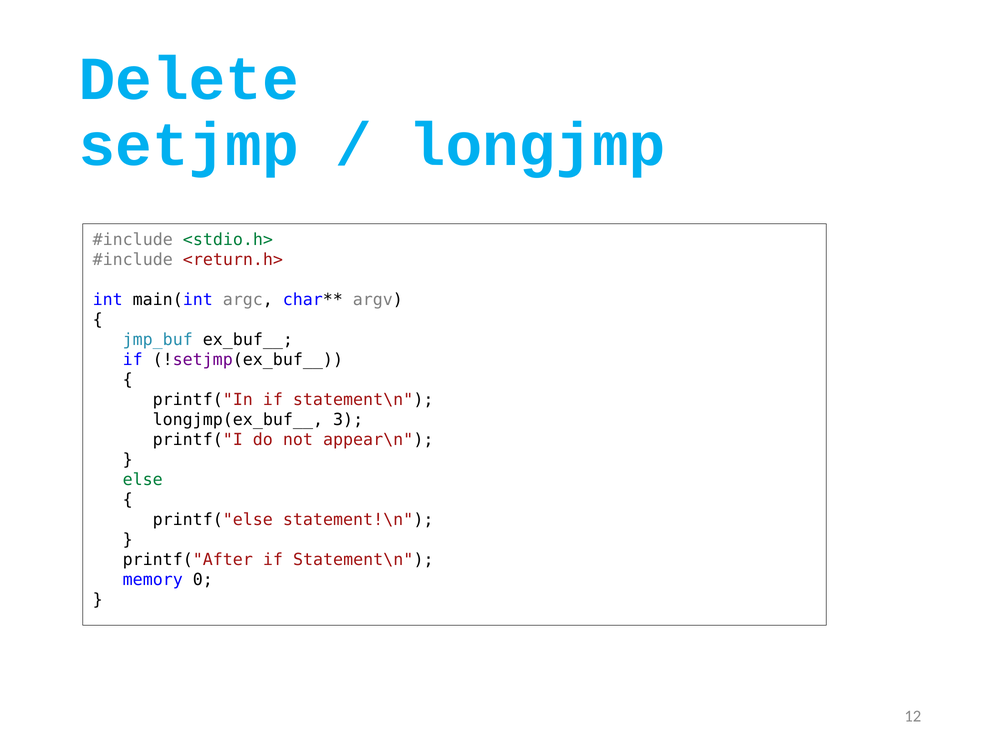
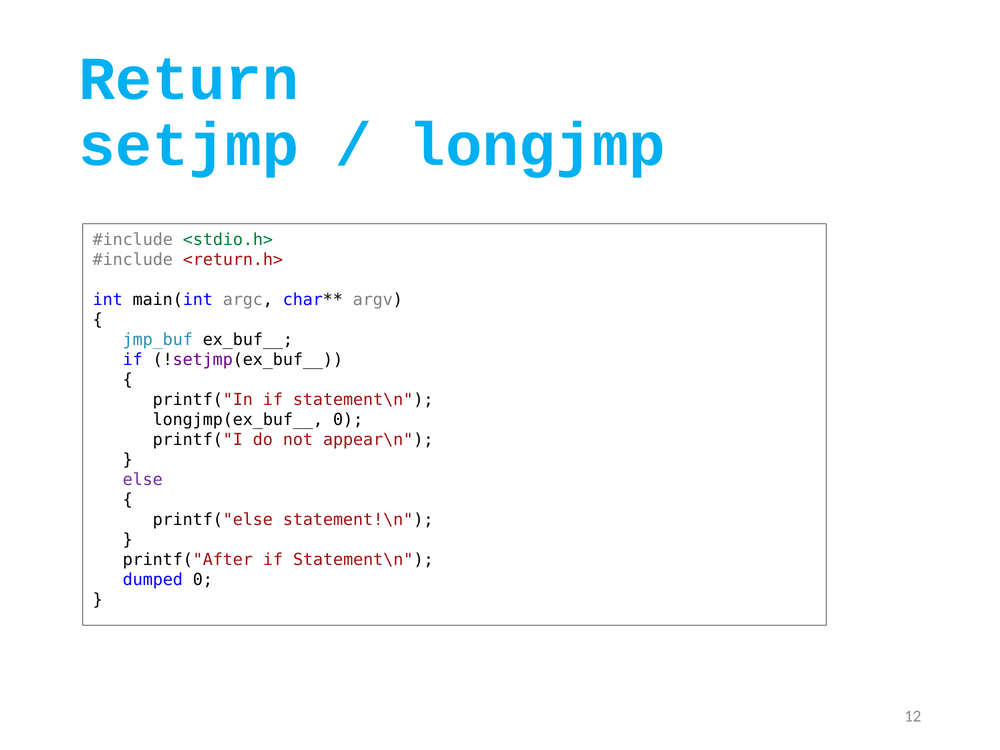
Delete: Delete -> Return (189, 79)
longjmp(ex_buf__ 3: 3 -> 0 (348, 420)
else colour: green -> purple (143, 480)
memory: memory -> dumped (153, 580)
